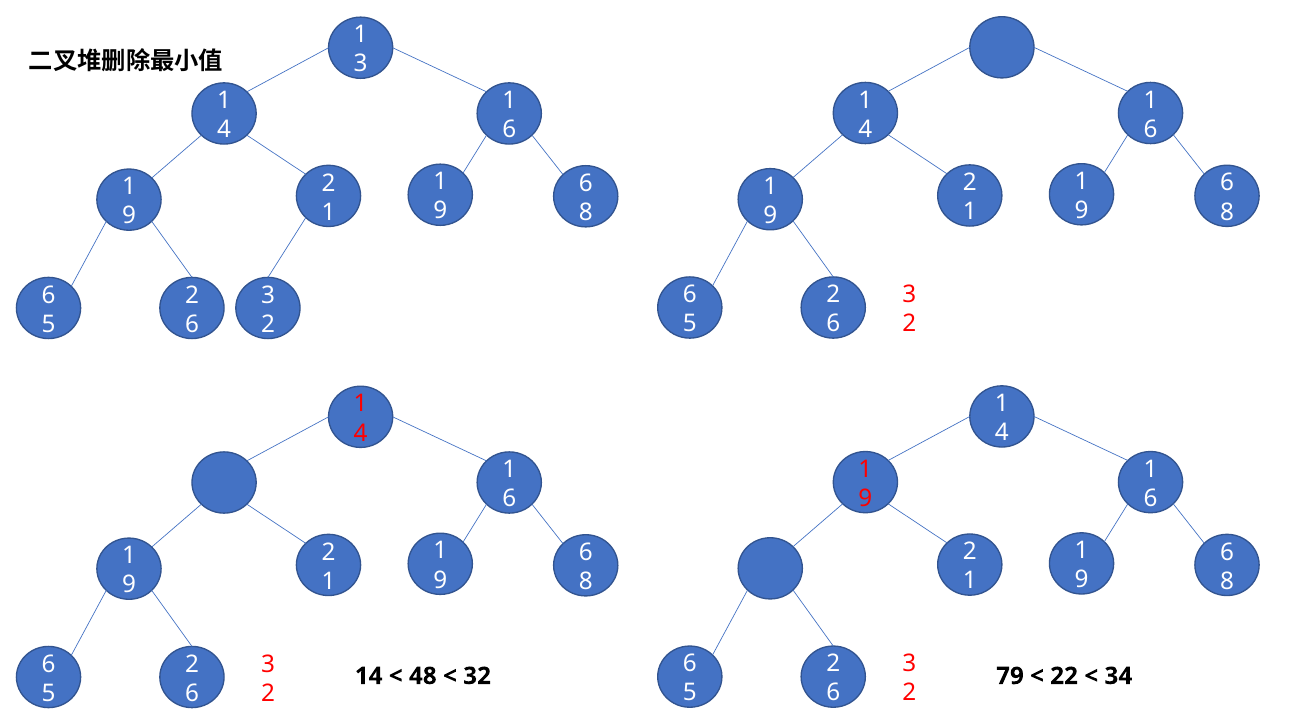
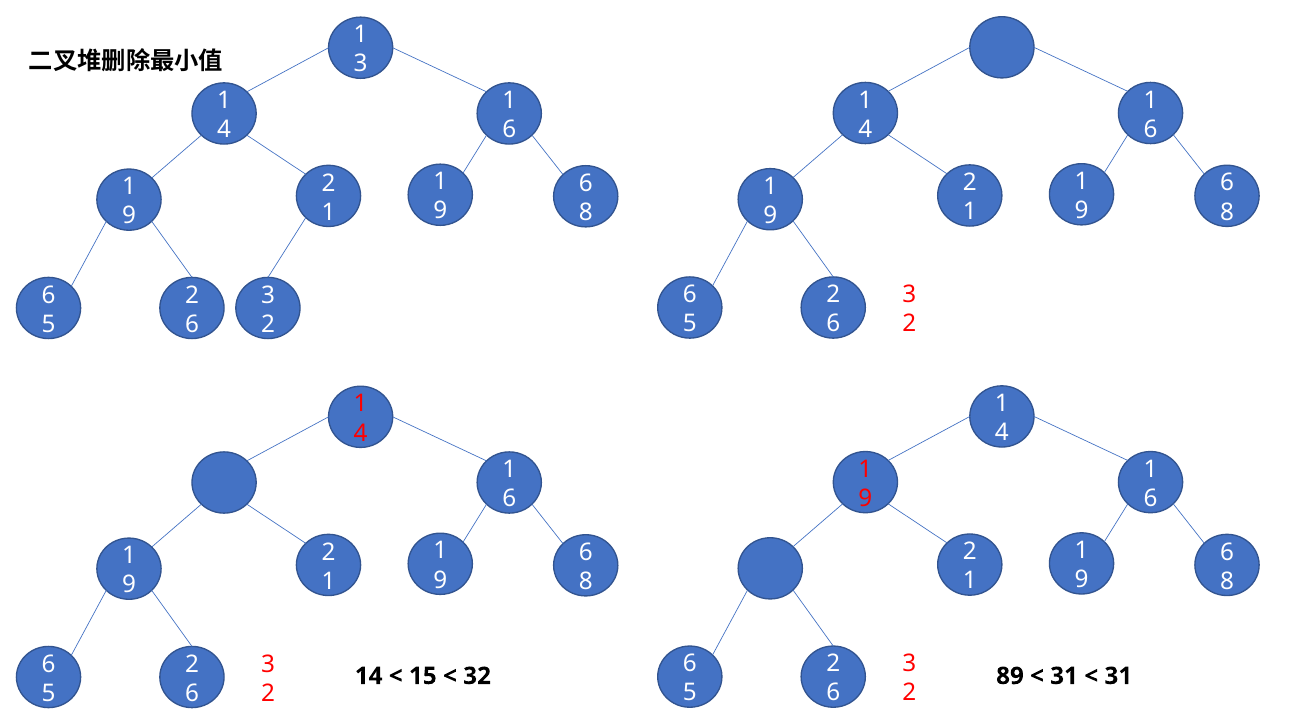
48: 48 -> 15 (423, 676)
79: 79 -> 89 (1010, 676)
22: 22 -> 31 (1064, 676)
34: 34 -> 31 (1118, 676)
